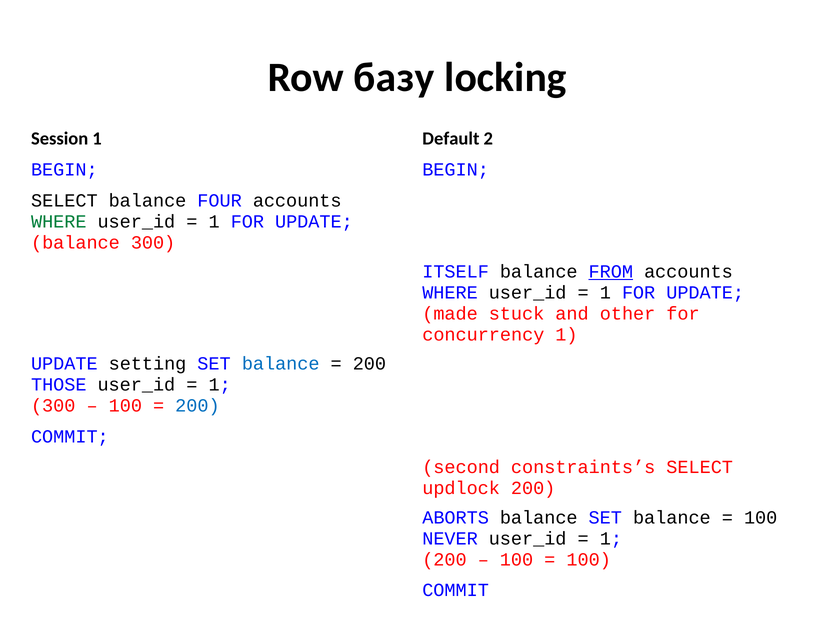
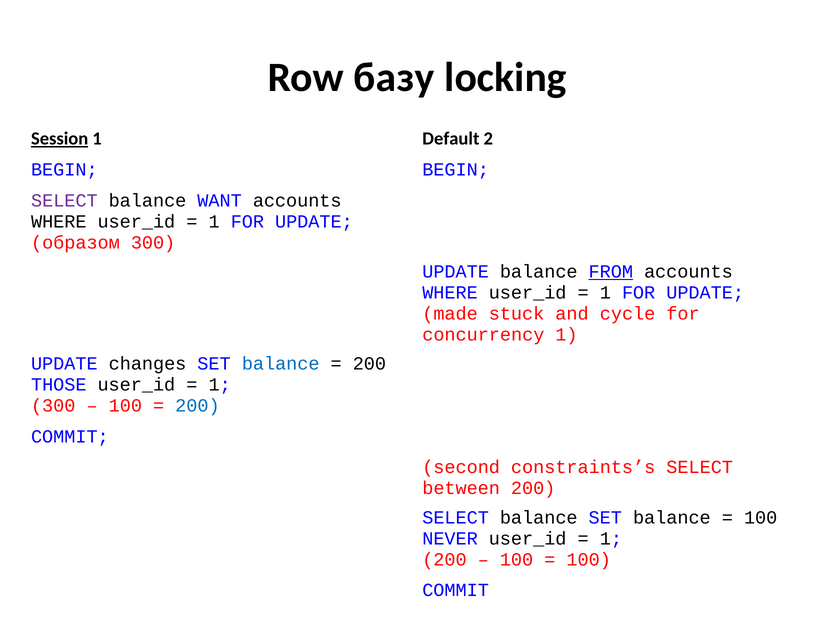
Session underline: none -> present (60, 139)
SELECT colour: black -> purple (64, 201)
FOUR: FOUR -> WANT (220, 201)
WHERE colour: green -> black (59, 222)
balance: balance -> образом (75, 243)
ITSELF: ITSELF -> UPDATE (456, 272)
other: other -> cycle (628, 314)
setting: setting -> changes (148, 364)
updlock: updlock -> between (461, 488)
ABORTS: ABORTS -> SELECT (456, 518)
